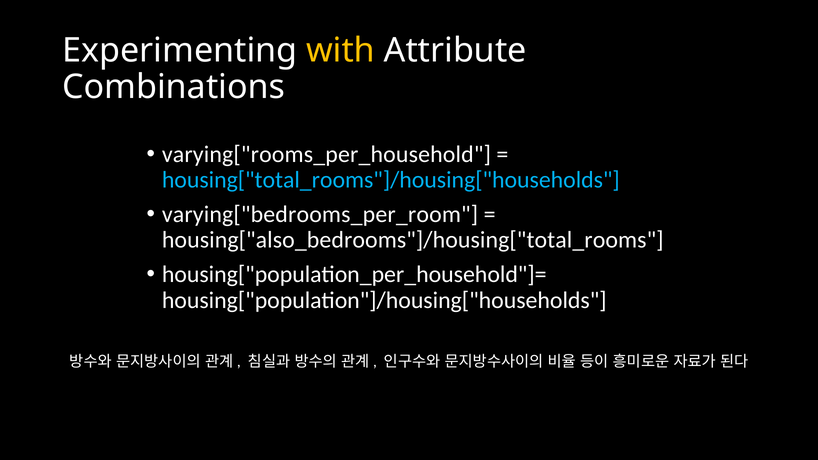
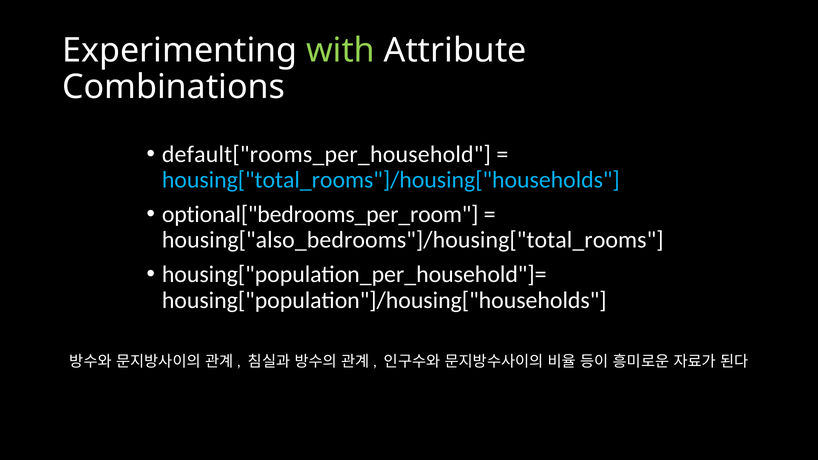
with colour: yellow -> light green (341, 50)
varying["rooms_per_household: varying["rooms_per_household -> default["rooms_per_household (326, 154)
varying["bedrooms_per_room: varying["bedrooms_per_room -> optional["bedrooms_per_room (320, 214)
